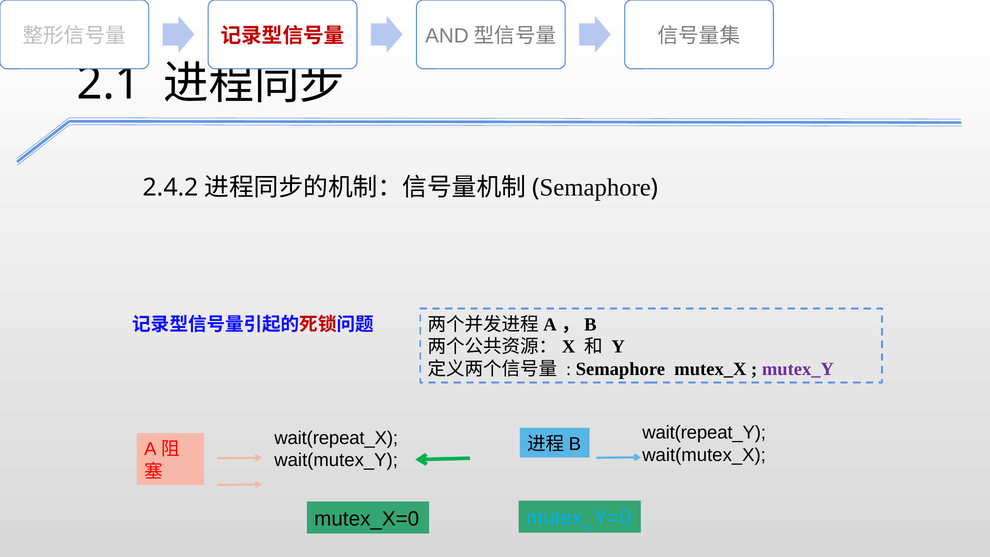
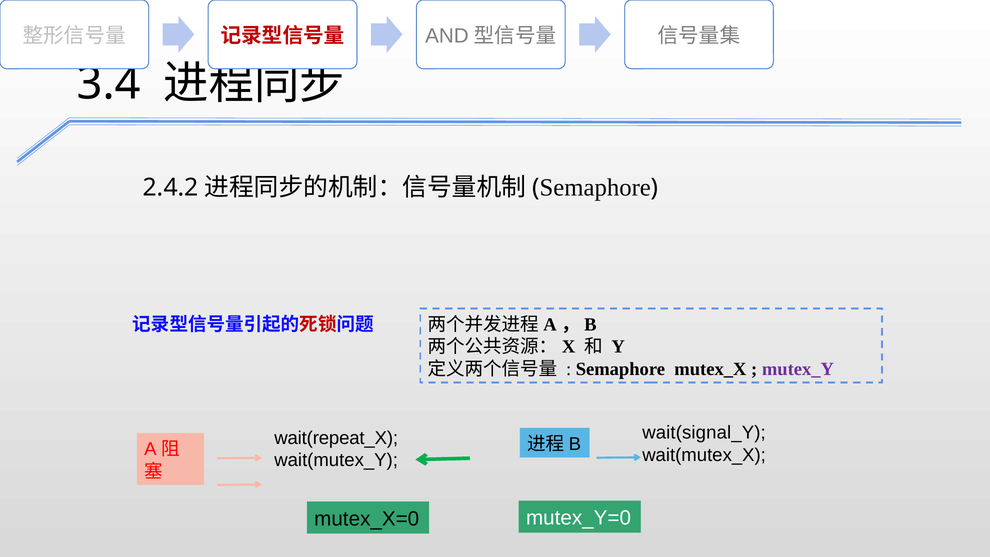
2.1: 2.1 -> 3.4 (109, 84)
wait(repeat_Y: wait(repeat_Y -> wait(signal_Y (704, 433)
mutex_Y=0 colour: light blue -> white (579, 518)
